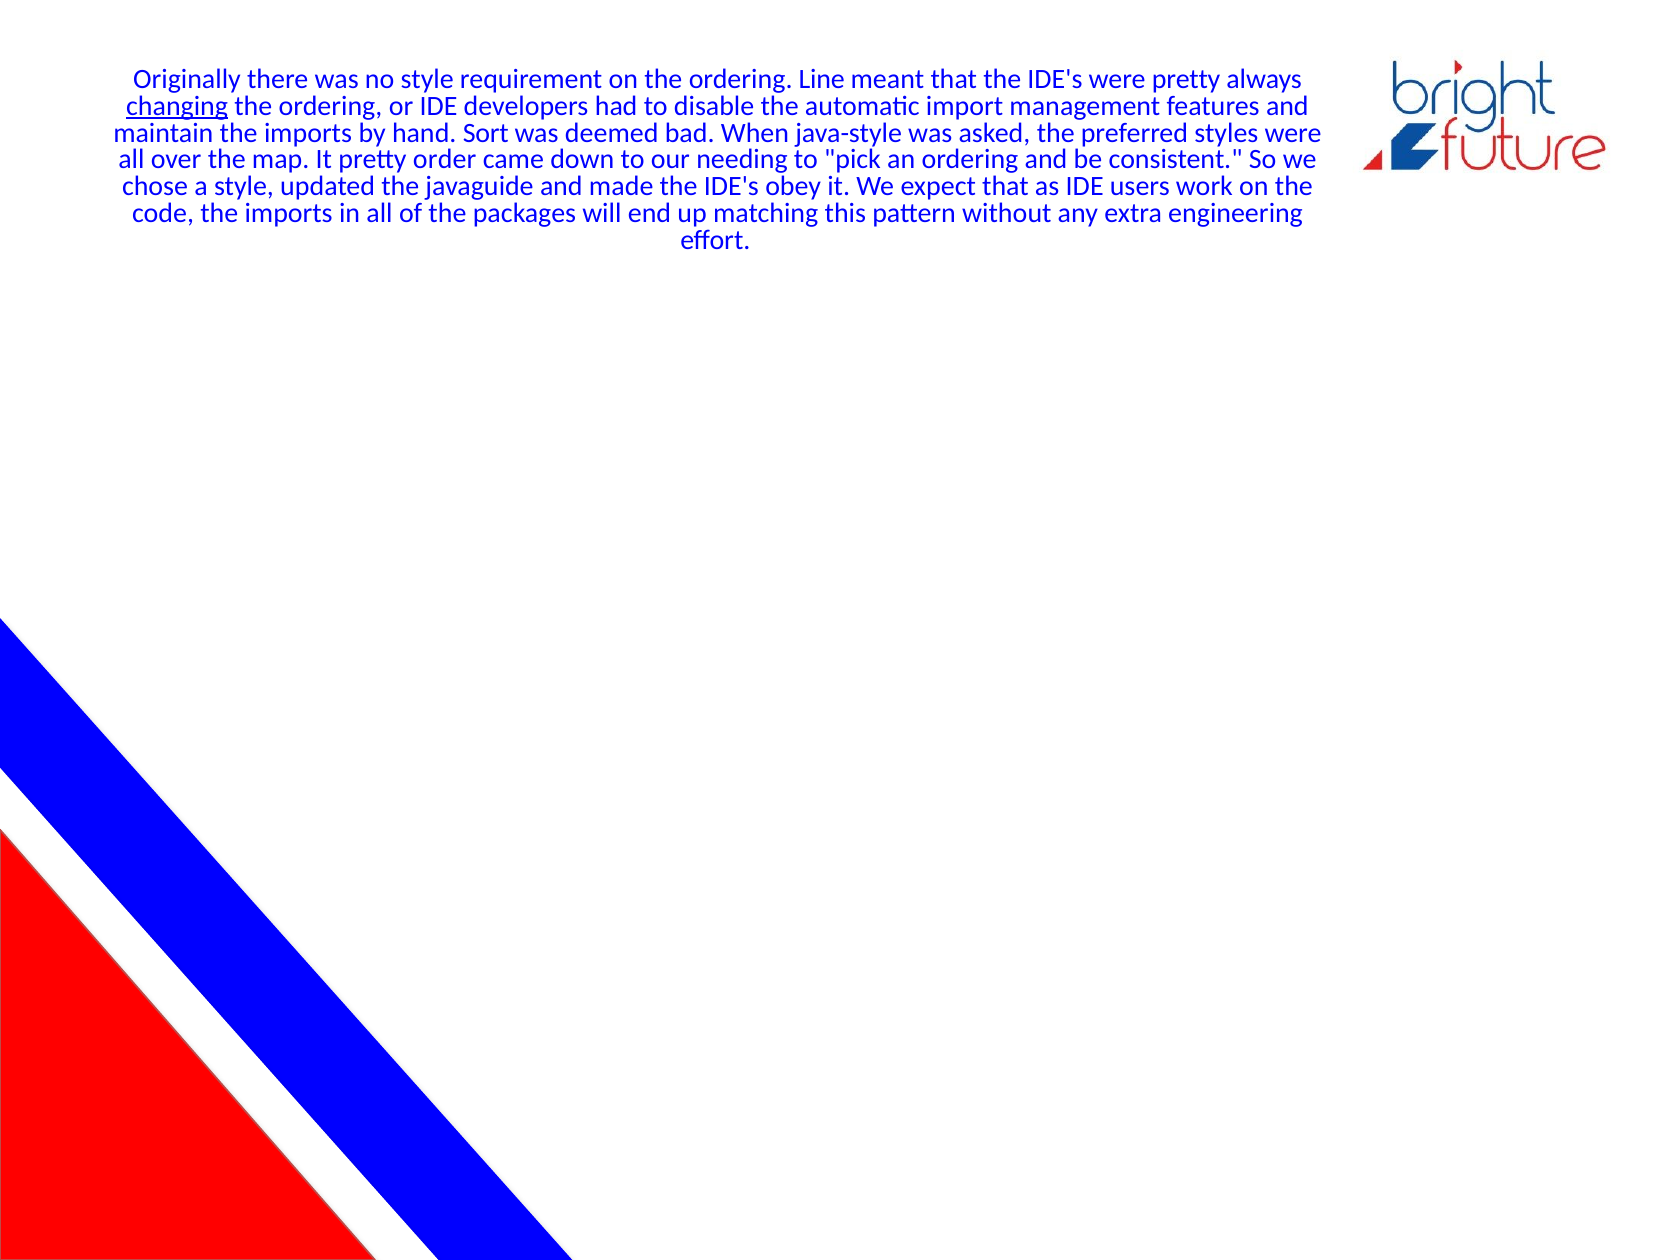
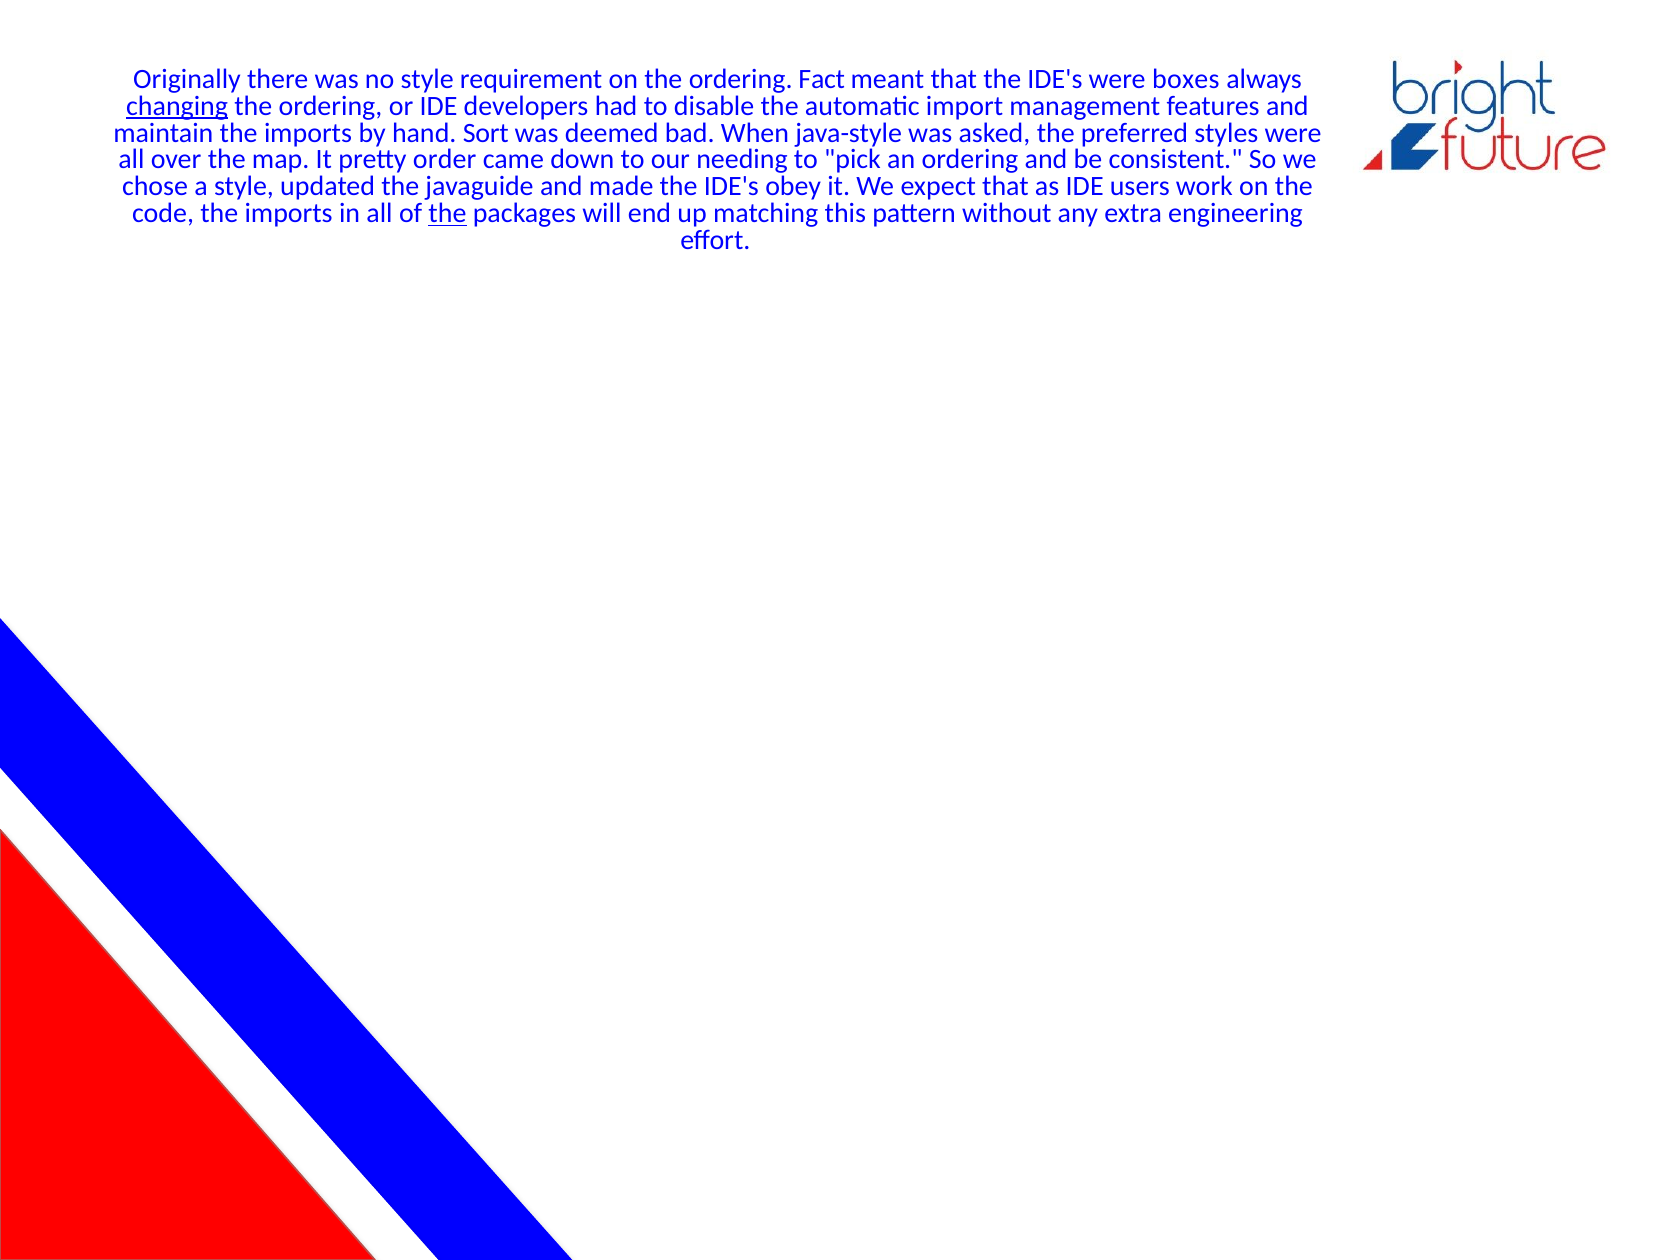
Line: Line -> Fact (822, 79)
were pretty: pretty -> boxes (1186, 79)
the underline: none -> present (447, 213)
